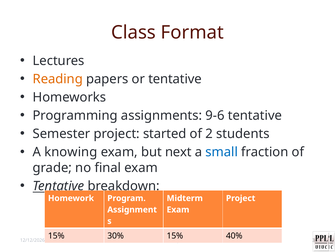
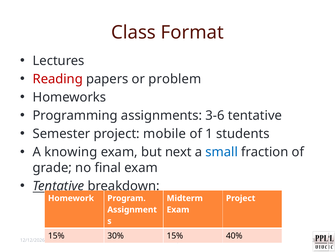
Reading colour: orange -> red (58, 79)
or tentative: tentative -> problem (175, 79)
9-6: 9-6 -> 3-6 (215, 115)
started: started -> mobile (165, 133)
2: 2 -> 1 (209, 133)
